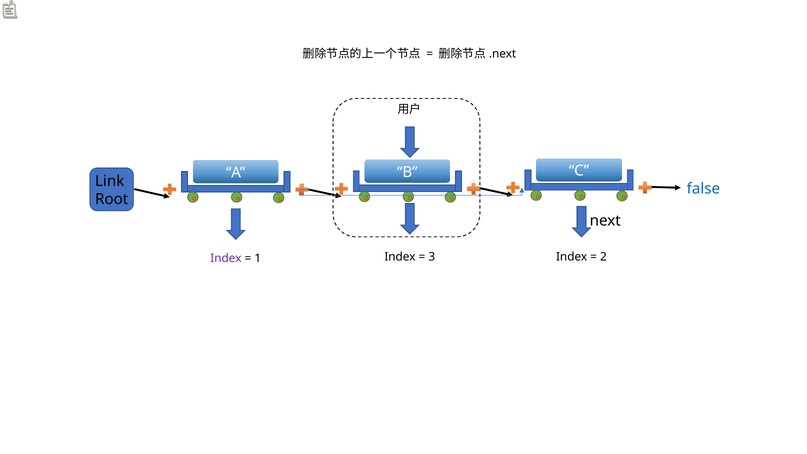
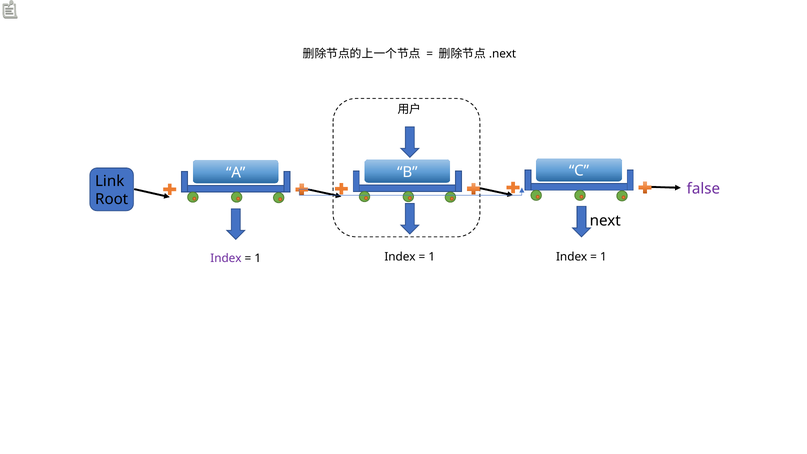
false colour: blue -> purple (703, 189)
3: 3 -> 1 (432, 257)
2: 2 -> 1 (603, 257)
